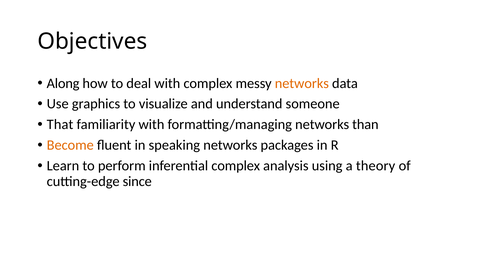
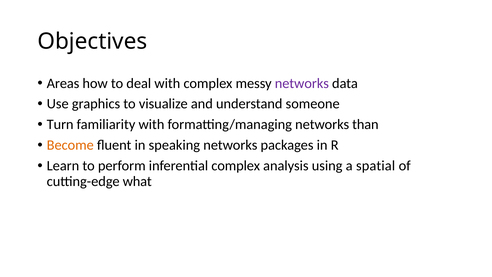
Along: Along -> Areas (63, 83)
networks colour: orange -> purple (302, 83)
That: That -> Turn (60, 124)
theory: theory -> spatial (376, 166)
since: since -> what (137, 181)
